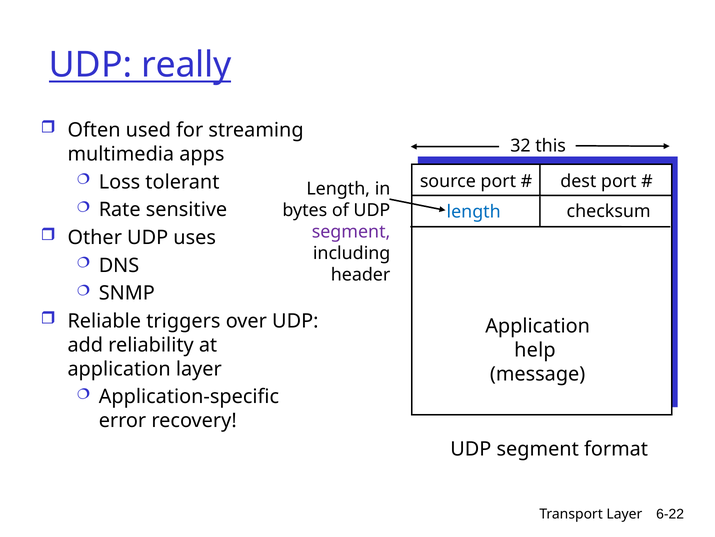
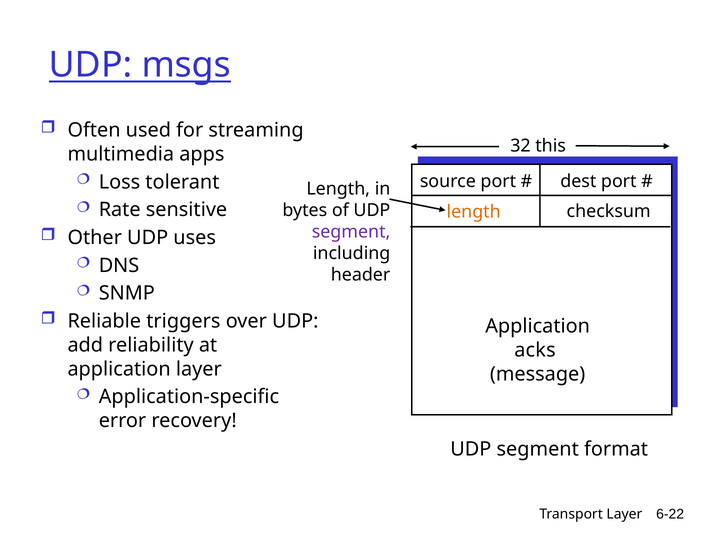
really: really -> msgs (186, 65)
length colour: blue -> orange (474, 212)
help: help -> acks (535, 350)
